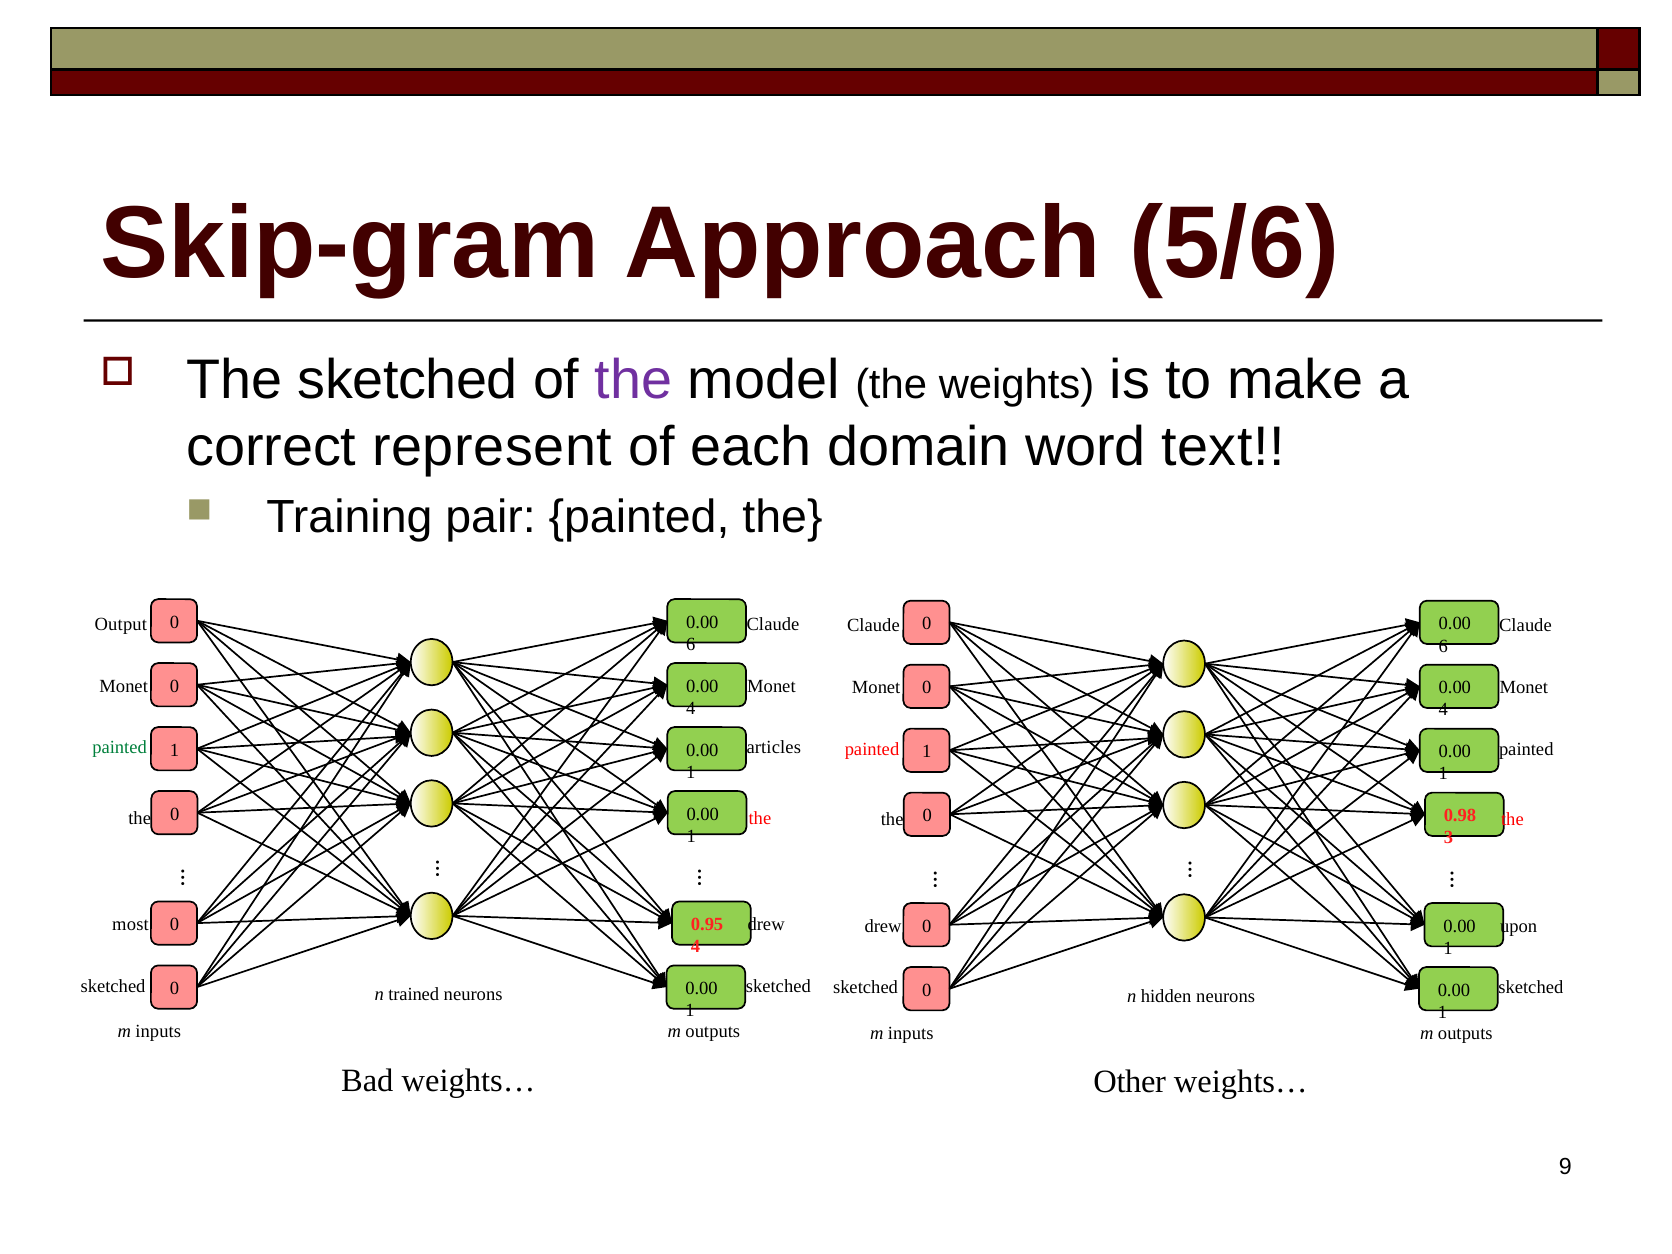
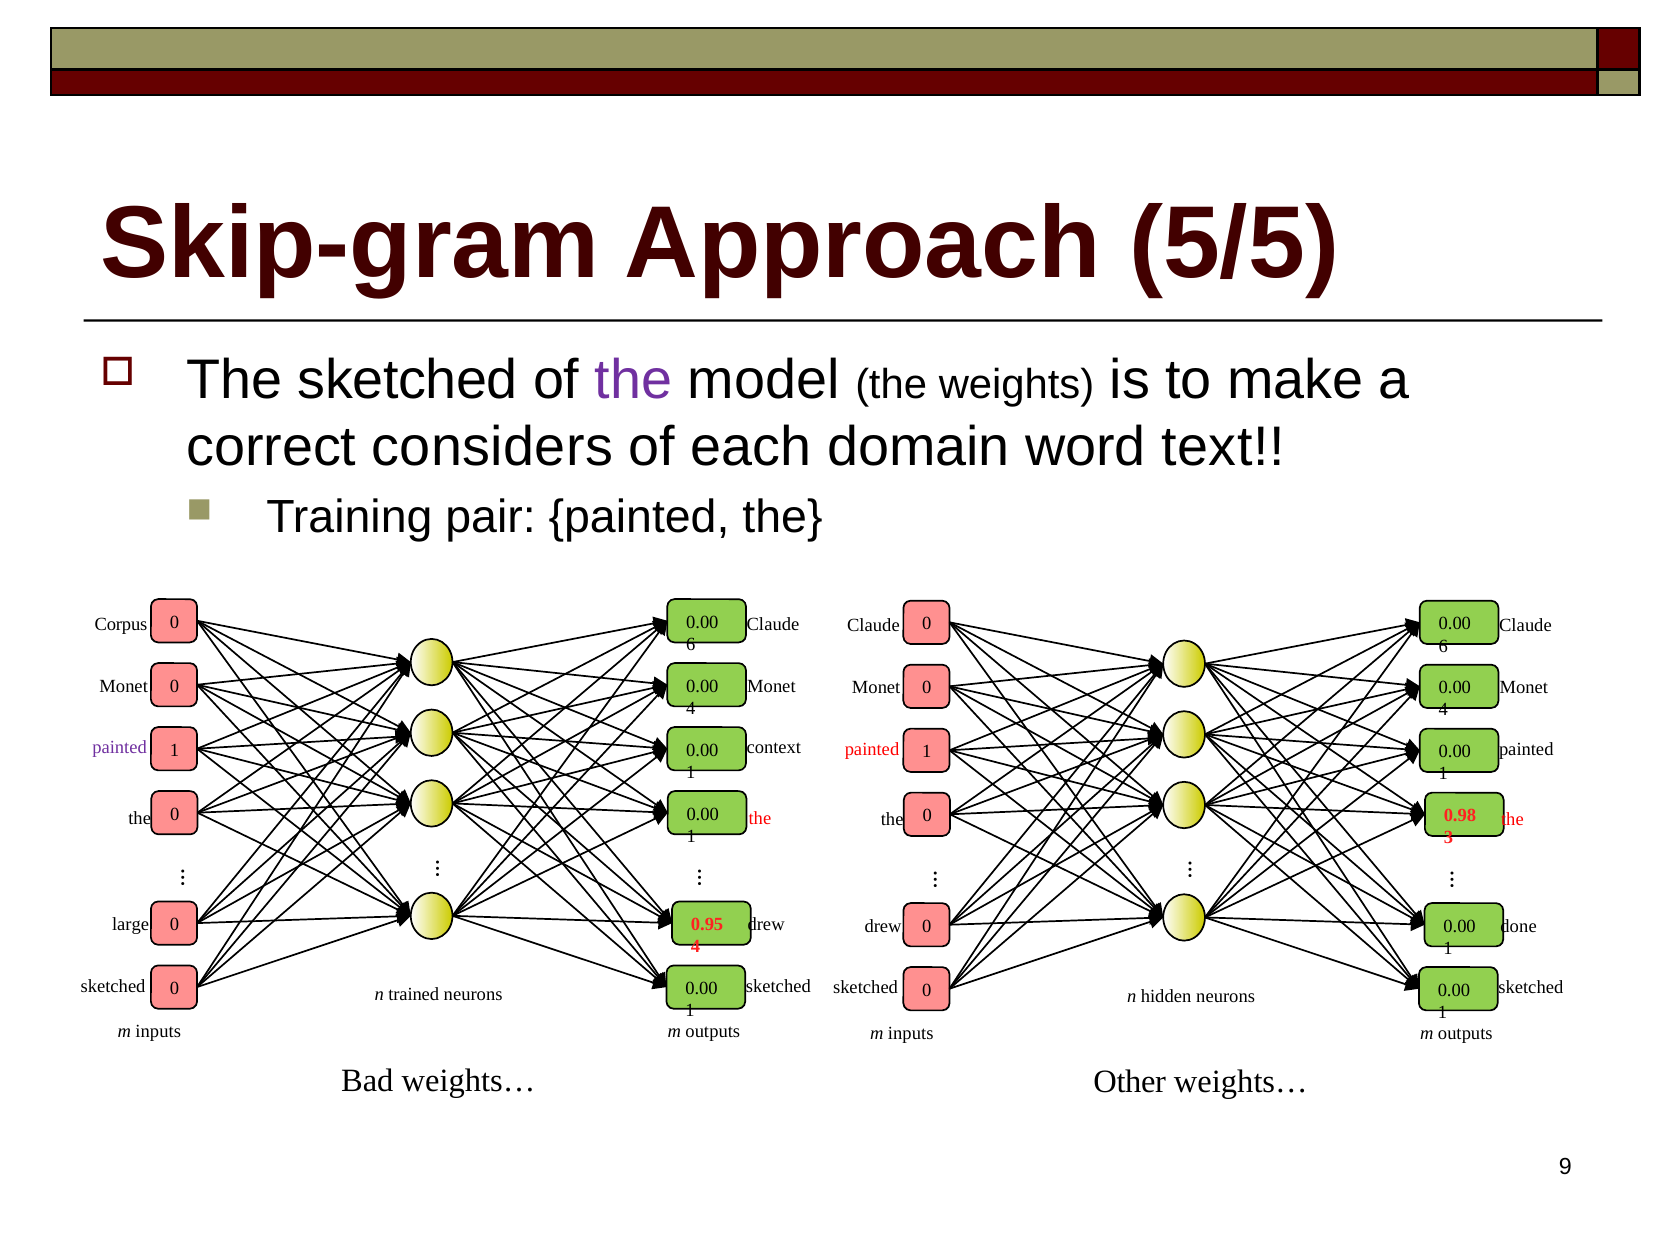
5/6: 5/6 -> 5/5 (1234, 244)
represent: represent -> considers (492, 447)
Output: Output -> Corpus (121, 624)
painted colour: green -> purple (120, 748)
articles: articles -> context (774, 748)
most: most -> large (131, 924)
upon: upon -> done (1519, 926)
